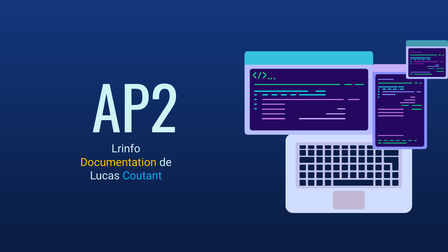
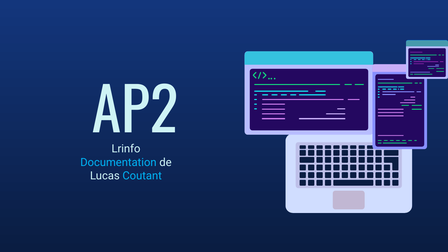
Documentation colour: yellow -> light blue (118, 162)
